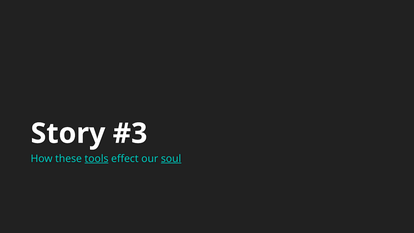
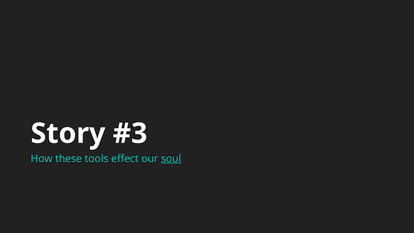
tools underline: present -> none (97, 159)
